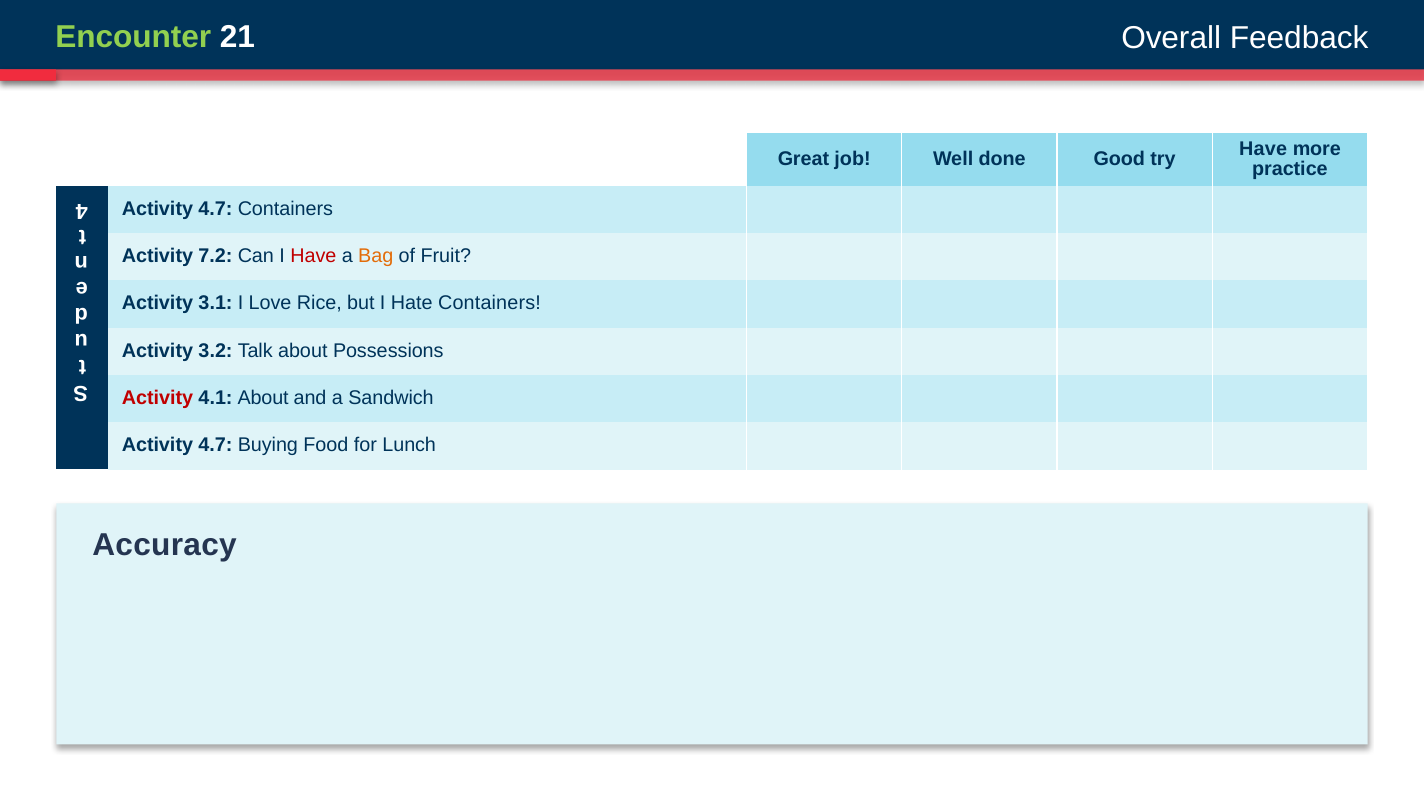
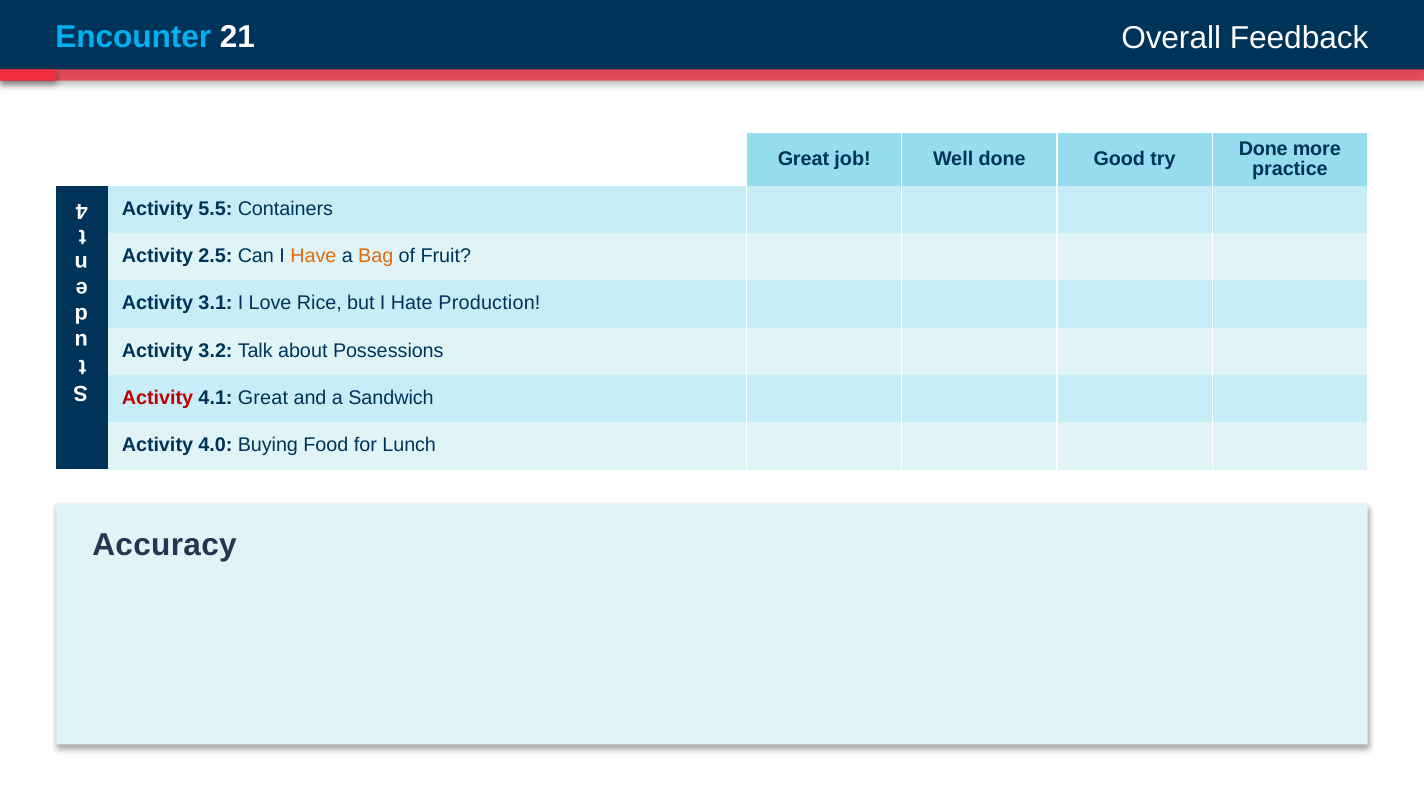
Encounter colour: light green -> light blue (133, 37)
try Have: Have -> Done (1263, 149)
4.7: 4.7 -> 5.5 (215, 209)
7.2: 7.2 -> 2.5 (215, 256)
Have colour: red -> orange (313, 256)
Hate Containers: Containers -> Production (489, 303)
4.1 About: About -> Great (263, 398)
4.7: 4.7 -> 4.0 (215, 445)
